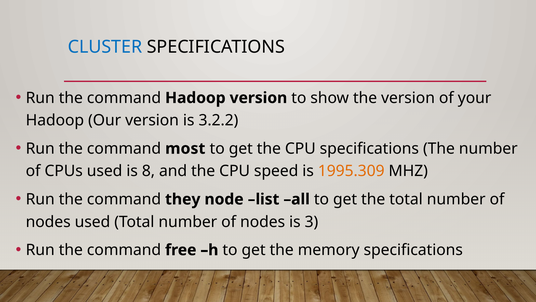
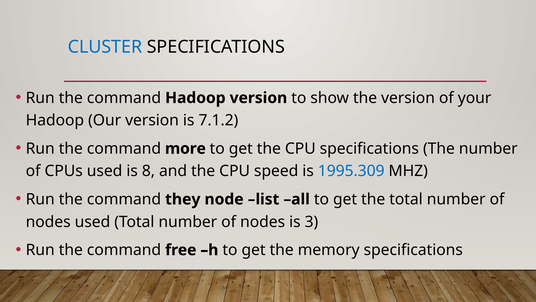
3.2.2: 3.2.2 -> 7.1.2 (218, 120)
most: most -> more (185, 148)
1995.309 colour: orange -> blue (351, 171)
